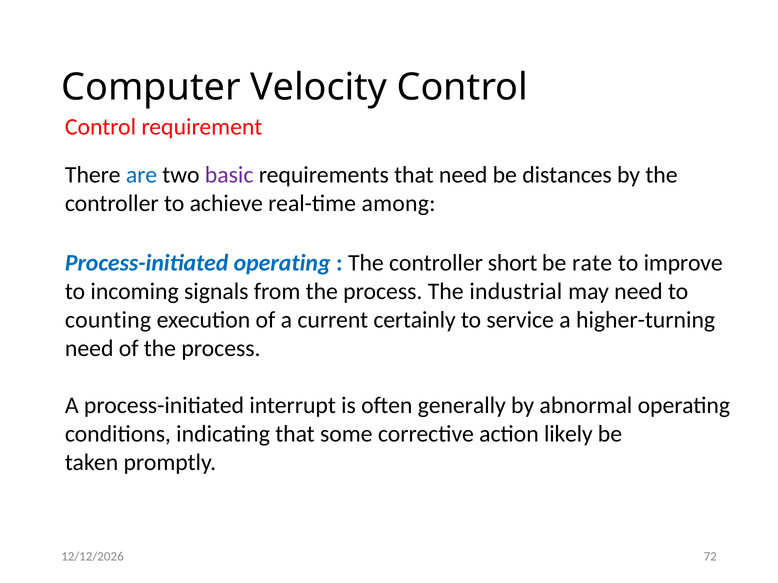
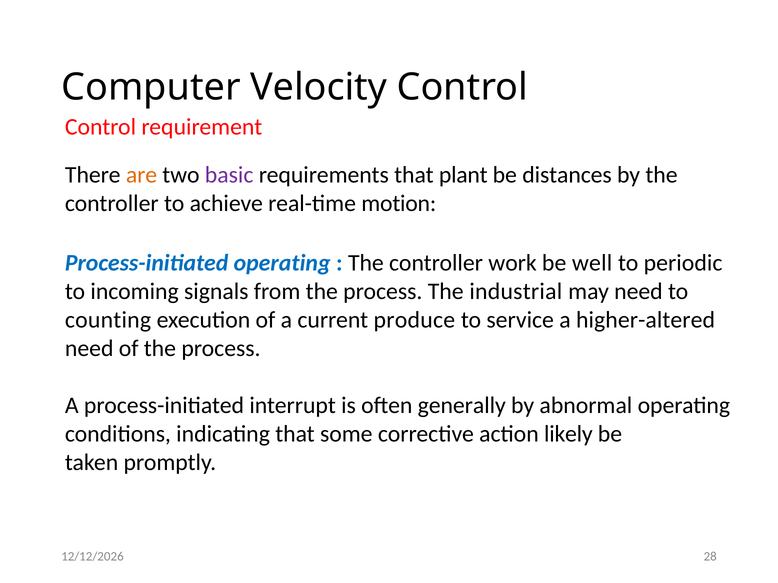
are colour: blue -> orange (142, 175)
that need: need -> plant (463, 175)
among: among -> motion (399, 203)
short: short -> work (513, 263)
rate: rate -> well (592, 263)
improve: improve -> periodic (683, 263)
certainly: certainly -> produce (414, 320)
higher-turning: higher-turning -> higher-altered (646, 320)
72: 72 -> 28 (710, 557)
